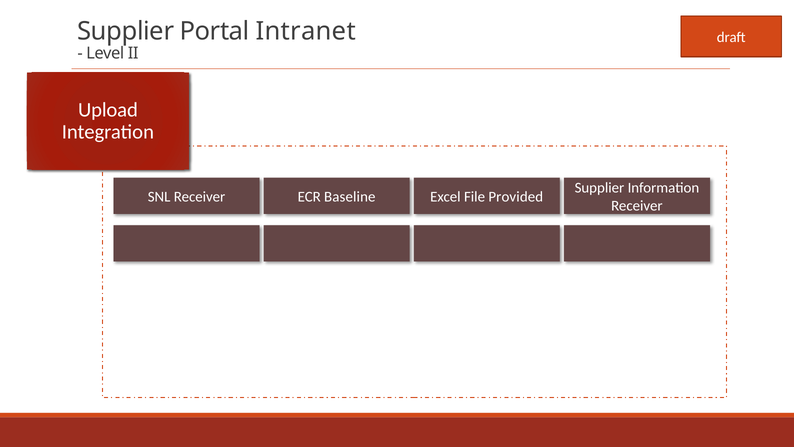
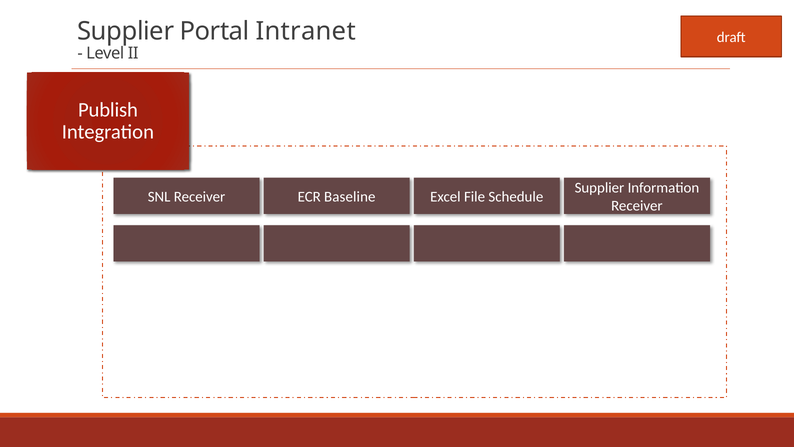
Upload: Upload -> Publish (108, 110)
Provided: Provided -> Schedule (516, 197)
